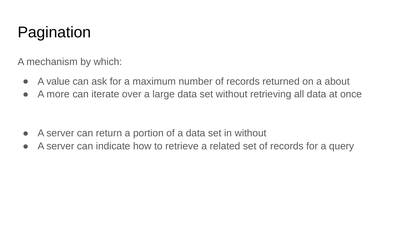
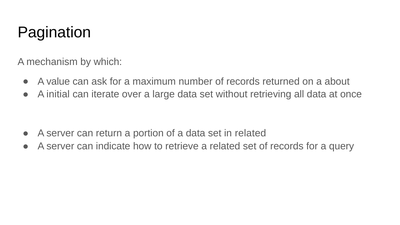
more: more -> initial (58, 94)
in without: without -> related (250, 133)
